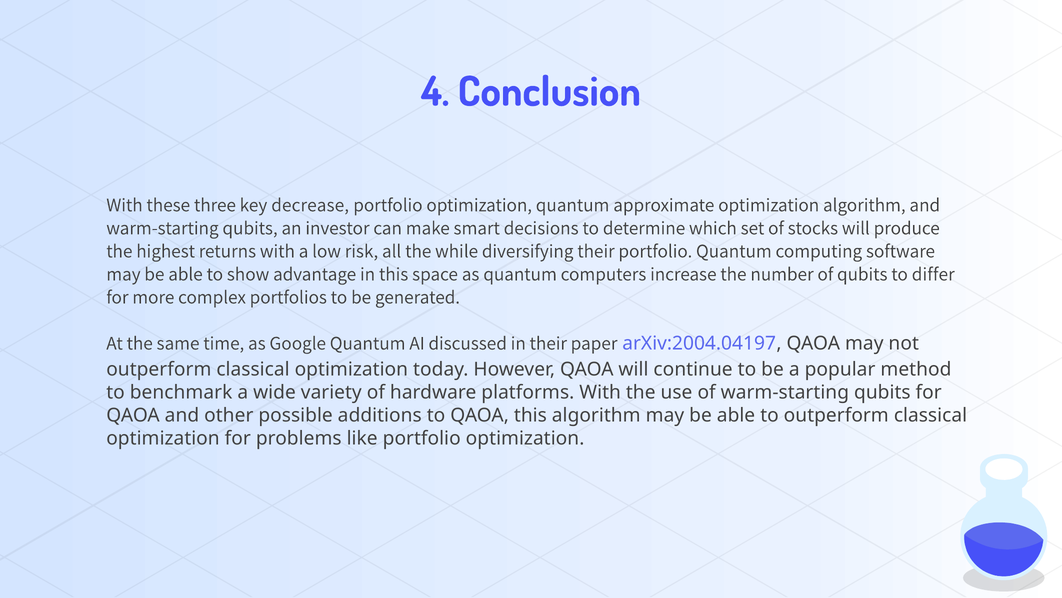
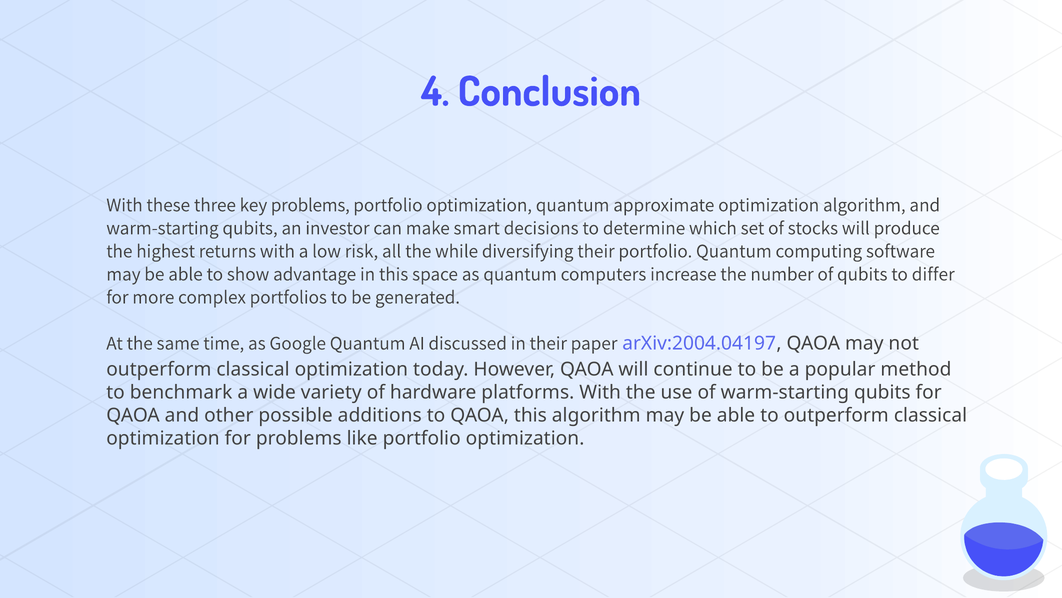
key decrease: decrease -> problems (310, 205)
